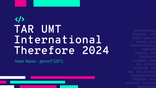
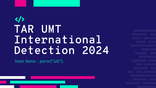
Therefore: Therefore -> Detection (44, 50)
